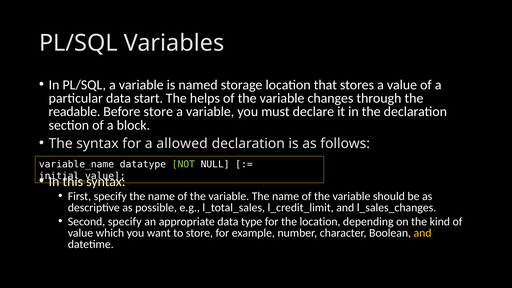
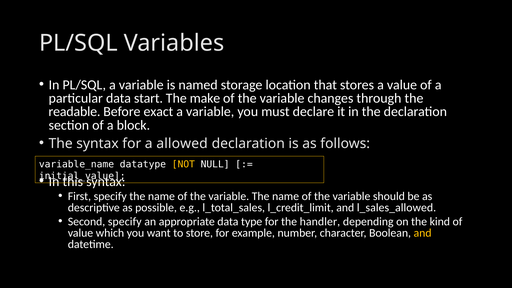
helps: helps -> make (205, 98)
Before store: store -> exact (158, 112)
NOT colour: light green -> yellow (183, 164)
l_sales_changes: l_sales_changes -> l_sales_allowed (396, 208)
the location: location -> handler (320, 222)
